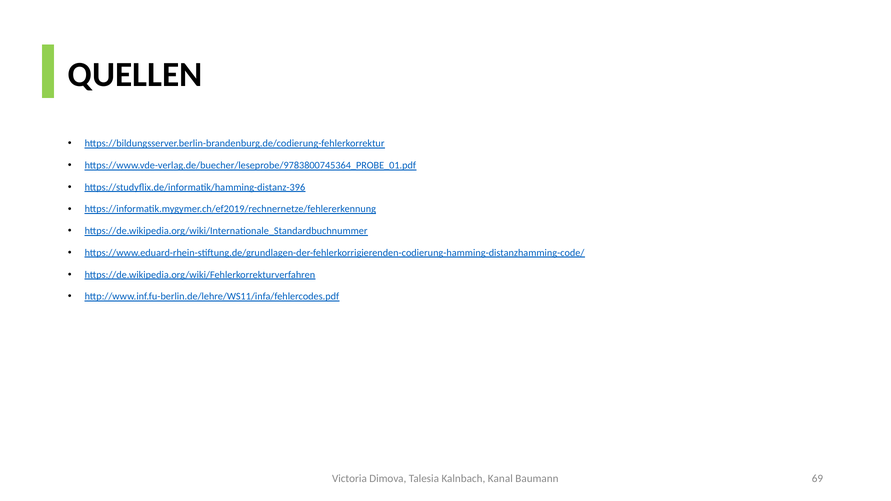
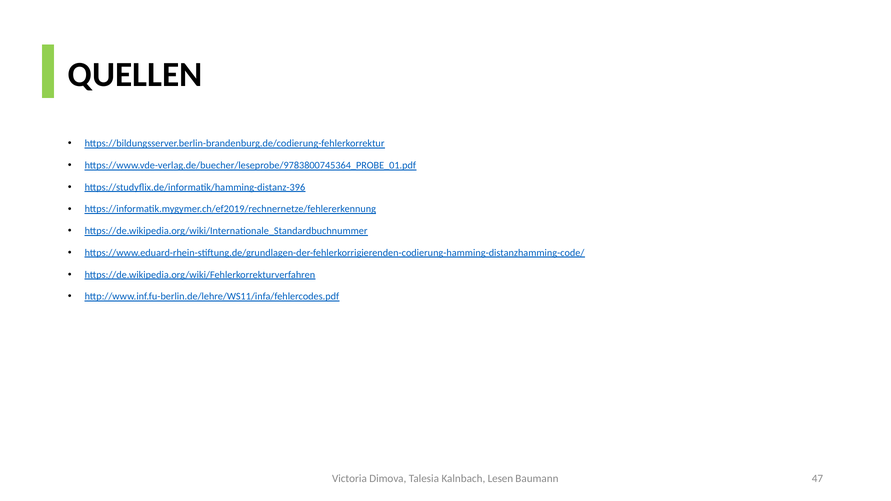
Kanal: Kanal -> Lesen (500, 479)
69: 69 -> 47 (817, 479)
